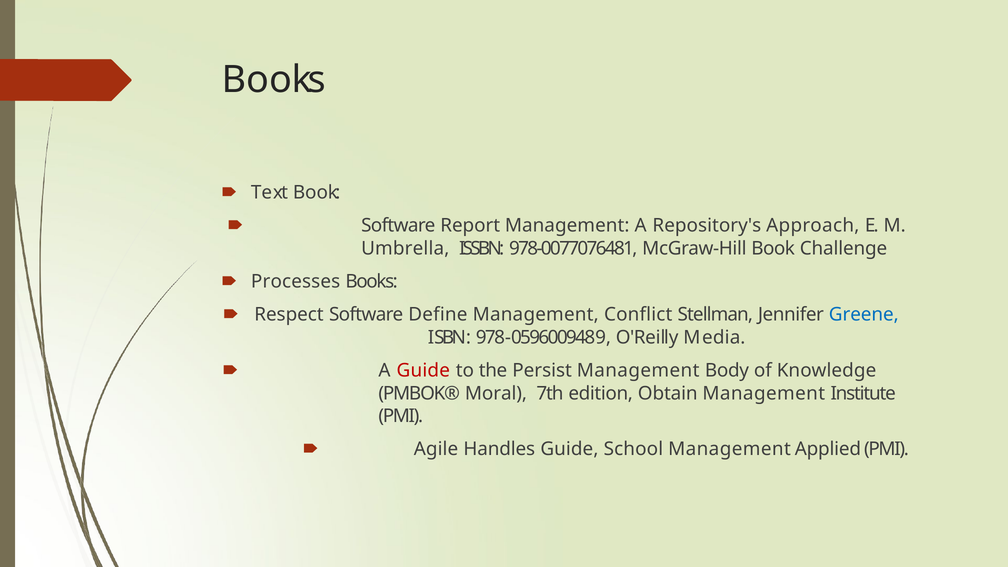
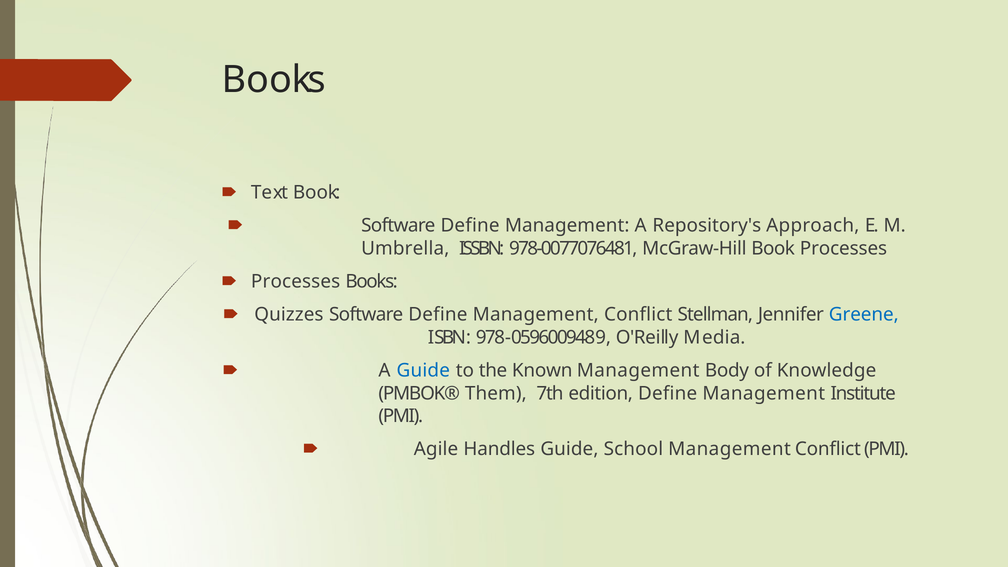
Report: Report -> Define (470, 226)
Book Challenge: Challenge -> Processes (843, 248)
Respect: Respect -> Quizzes (289, 315)
Guide colour: red -> blue (423, 371)
Persist: Persist -> Known (542, 371)
Moral: Moral -> Them (496, 393)
edition Obtain: Obtain -> Define (668, 393)
Applied: Applied -> Conflict (828, 449)
